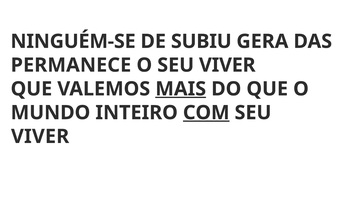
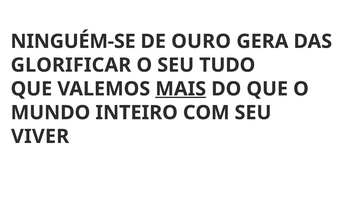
SUBIU: SUBIU -> OURO (201, 41)
PERMANECE: PERMANECE -> GLORIFICAR (71, 65)
O SEU VIVER: VIVER -> TUDO (227, 65)
COM underline: present -> none (206, 112)
